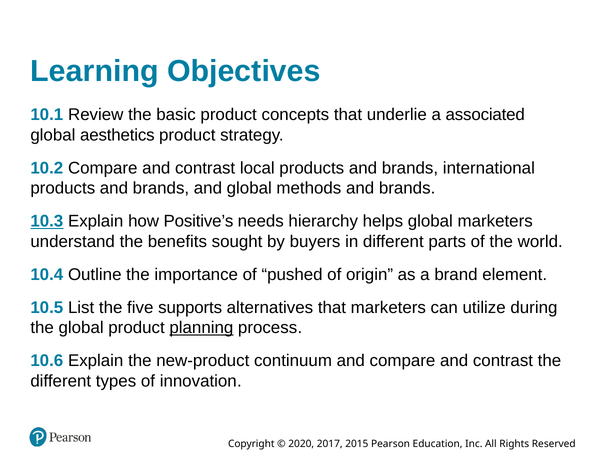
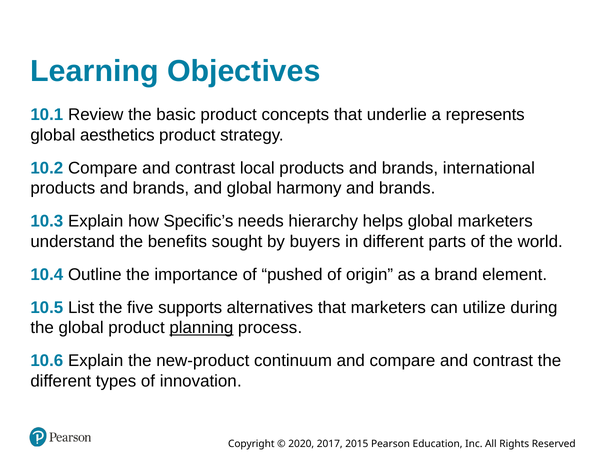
associated: associated -> represents (485, 115)
methods: methods -> harmony (309, 188)
10.3 underline: present -> none (47, 221)
Positive’s: Positive’s -> Specific’s (199, 221)
